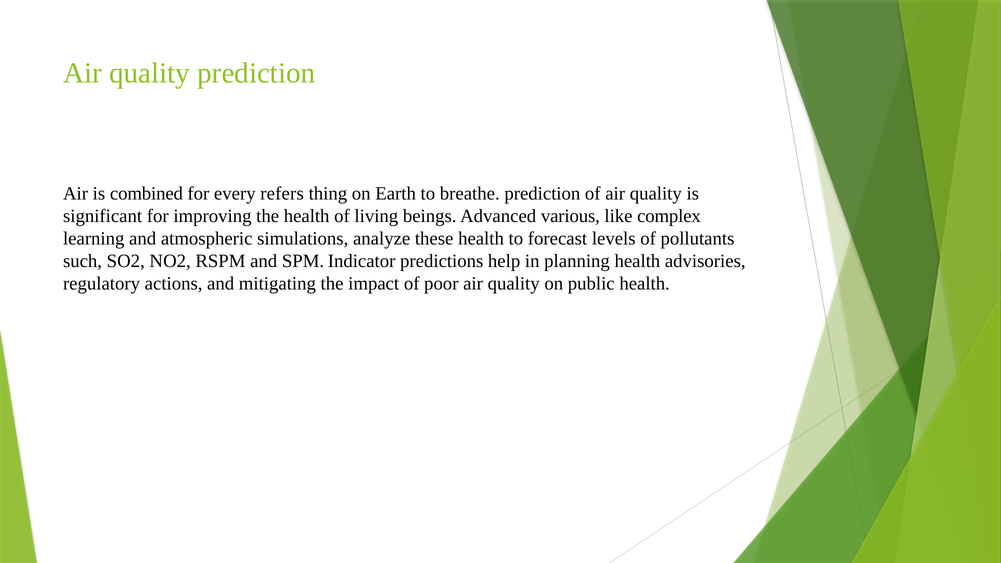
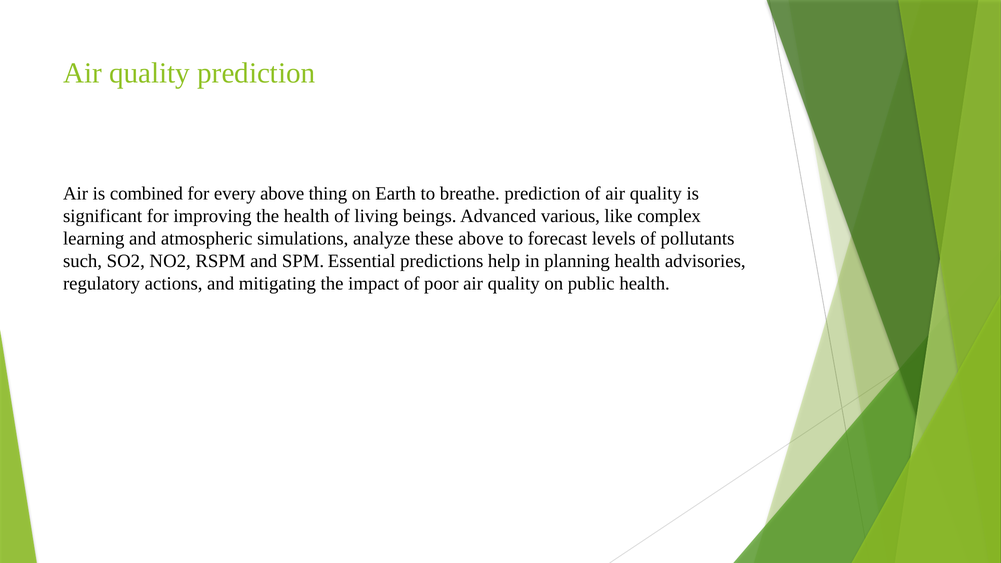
every refers: refers -> above (282, 194)
these health: health -> above (481, 239)
Indicator: Indicator -> Essential (362, 261)
